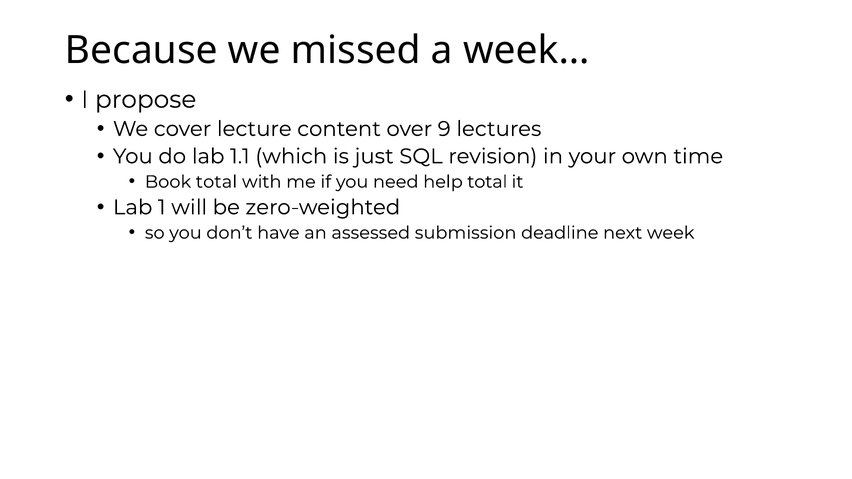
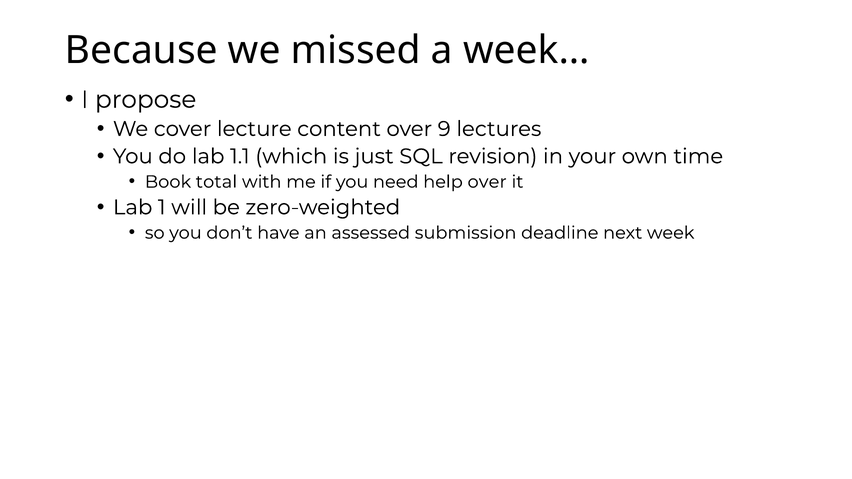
help total: total -> over (487, 182)
